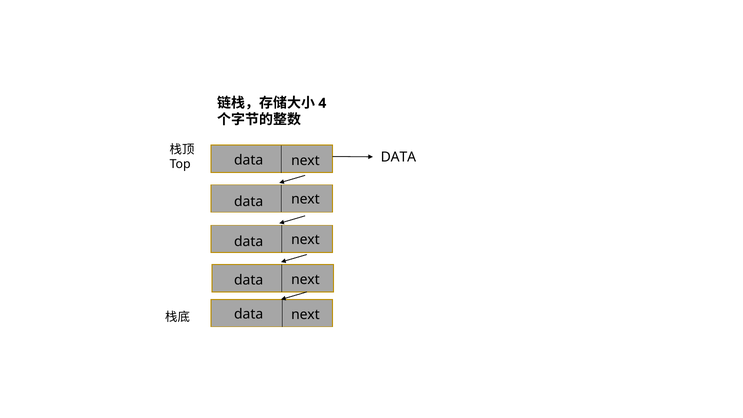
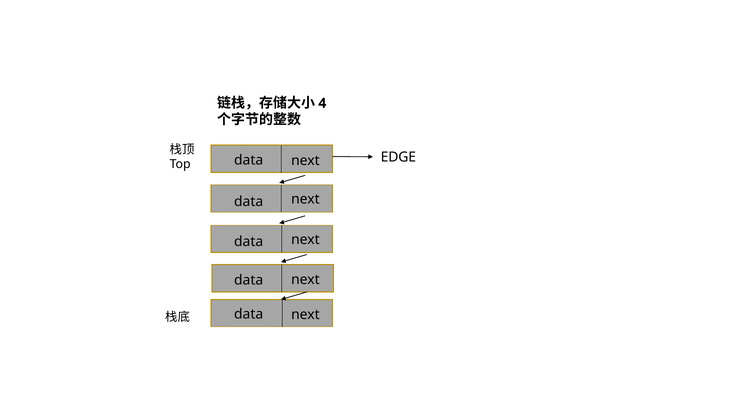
DATA: DATA -> EDGE (398, 157)
